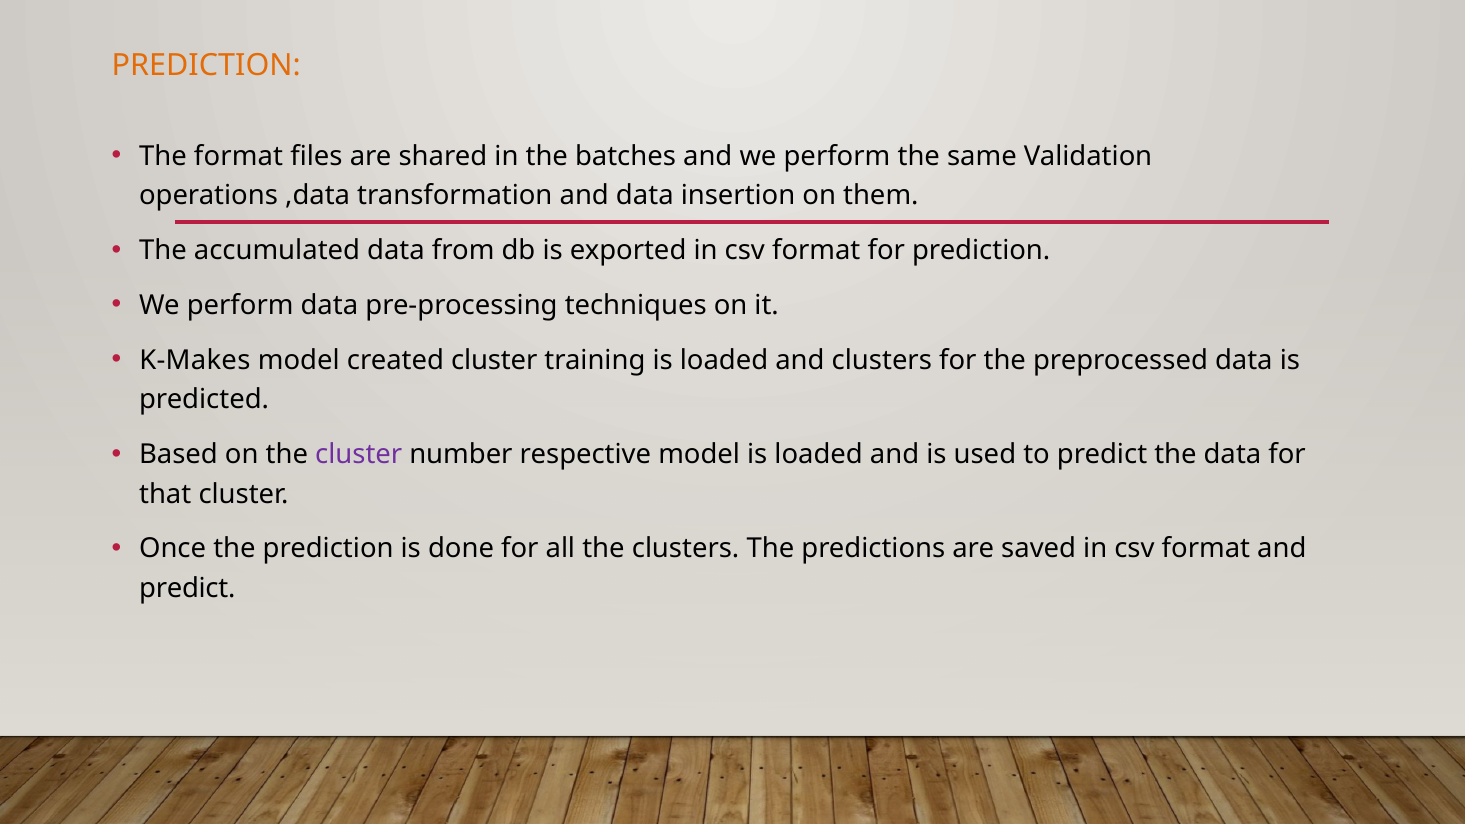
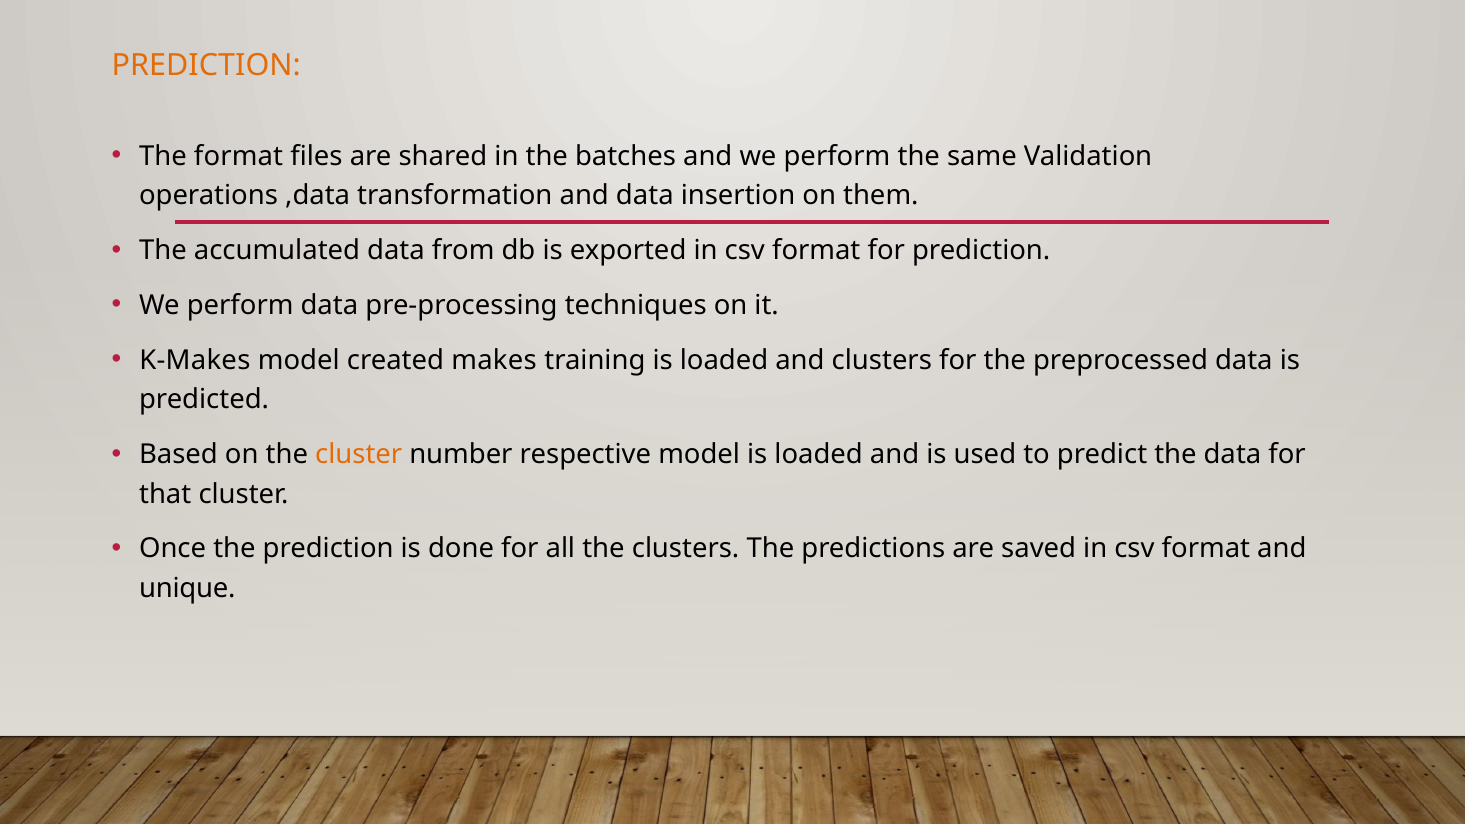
created cluster: cluster -> makes (494, 360)
cluster colour: purple -> orange (359, 455)
predict: predict -> unique (187, 588)
